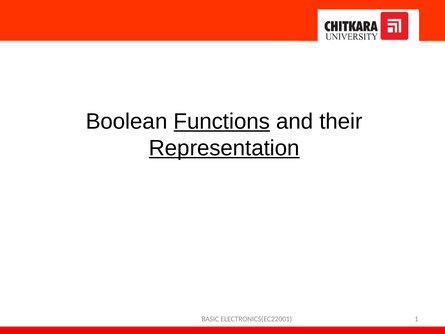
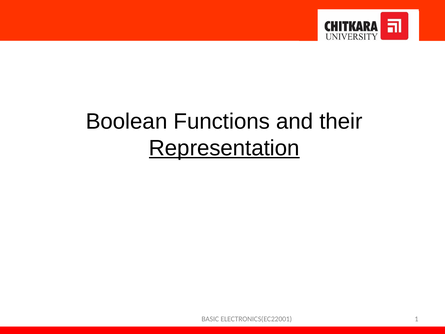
Functions underline: present -> none (222, 121)
